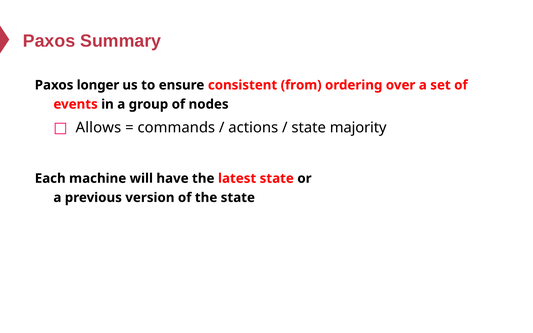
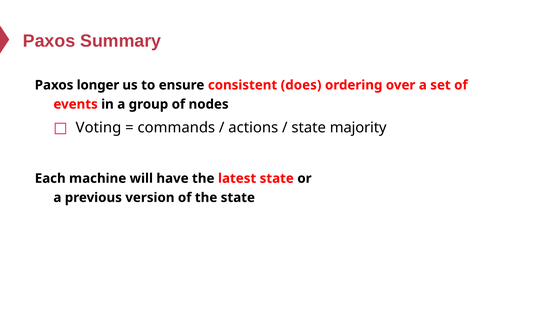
from: from -> does (301, 85)
Allows: Allows -> Voting (98, 128)
